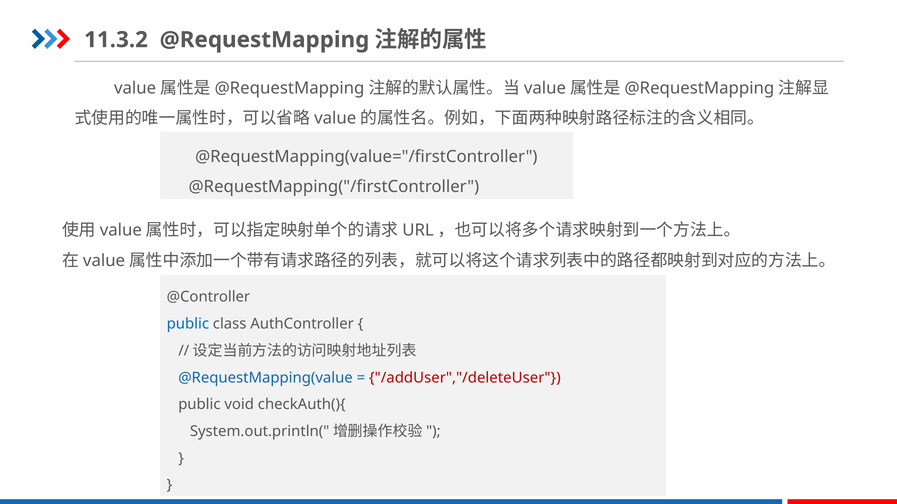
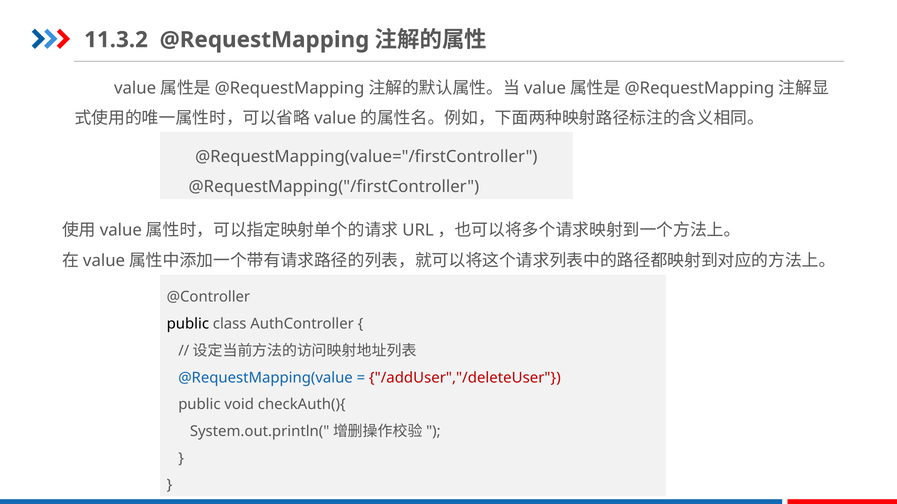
public colour: blue -> black (188, 324)
